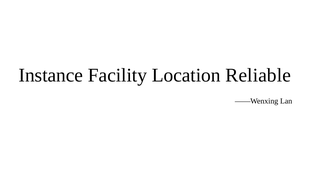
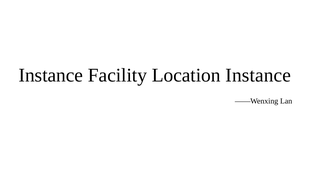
Location Reliable: Reliable -> Instance (258, 75)
